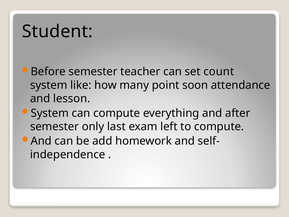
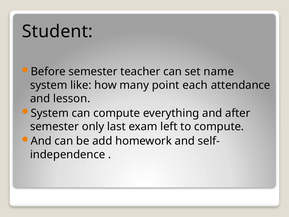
count: count -> name (219, 72)
soon: soon -> each (195, 85)
